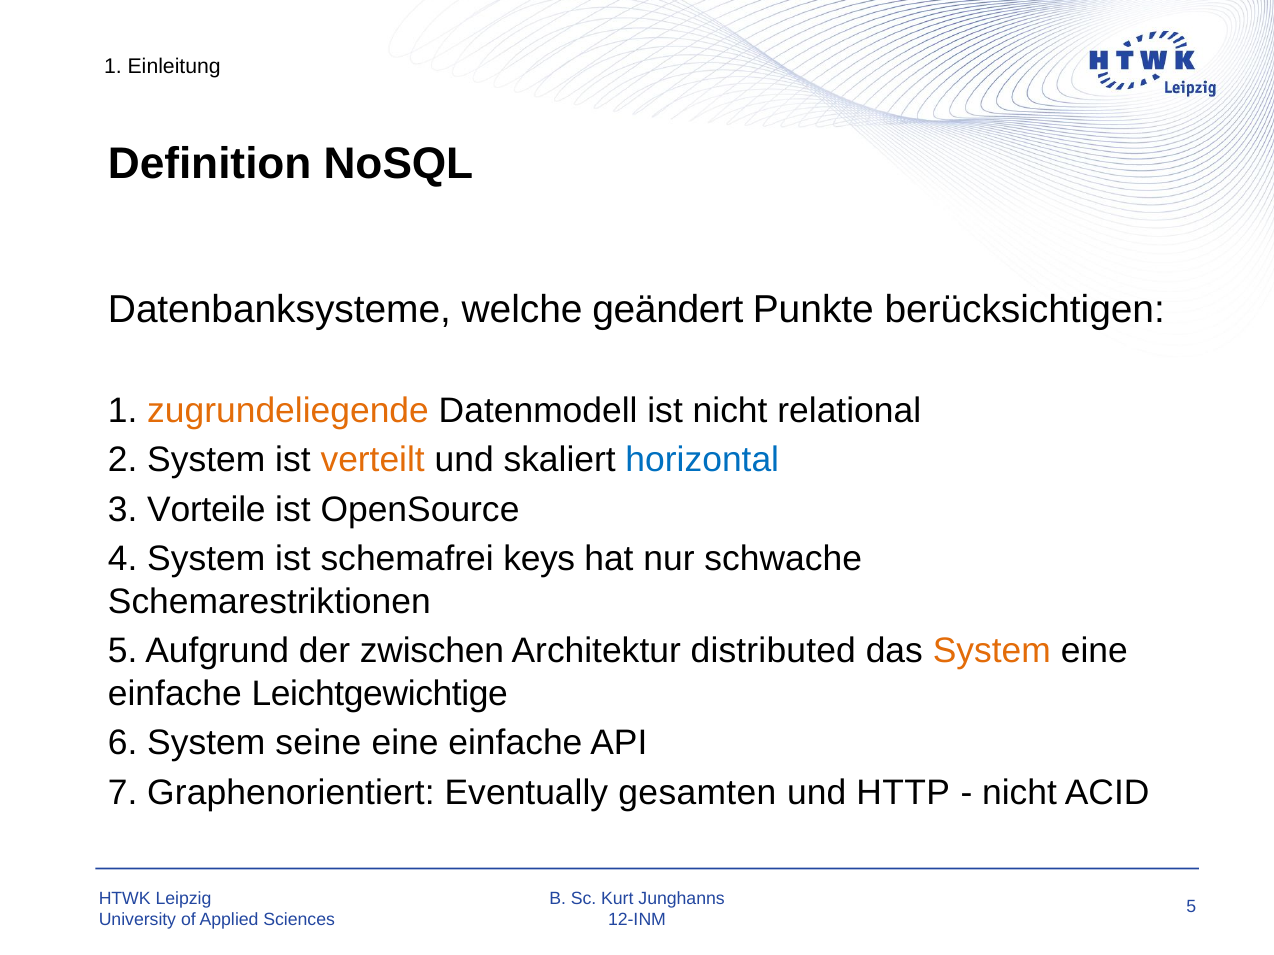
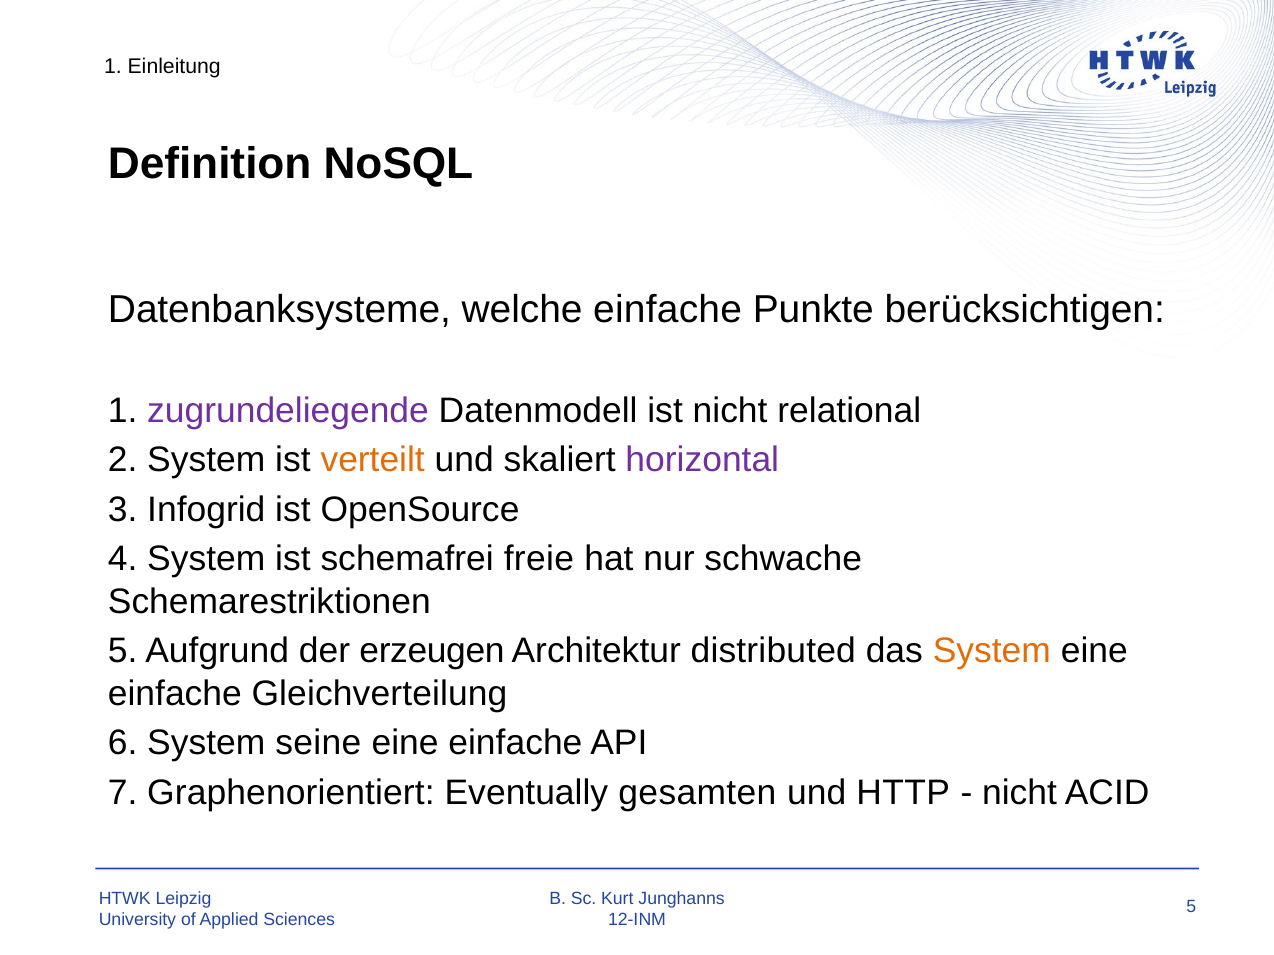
welche geändert: geändert -> einfache (668, 310)
zugrundeliegende colour: orange -> purple (288, 411)
horizontal colour: blue -> purple (702, 460)
Vorteile: Vorteile -> Infogrid (206, 510)
keys: keys -> freie (539, 560)
zwischen: zwischen -> erzeugen (432, 652)
Leichtgewichtige: Leichtgewichtige -> Gleichverteilung (379, 694)
